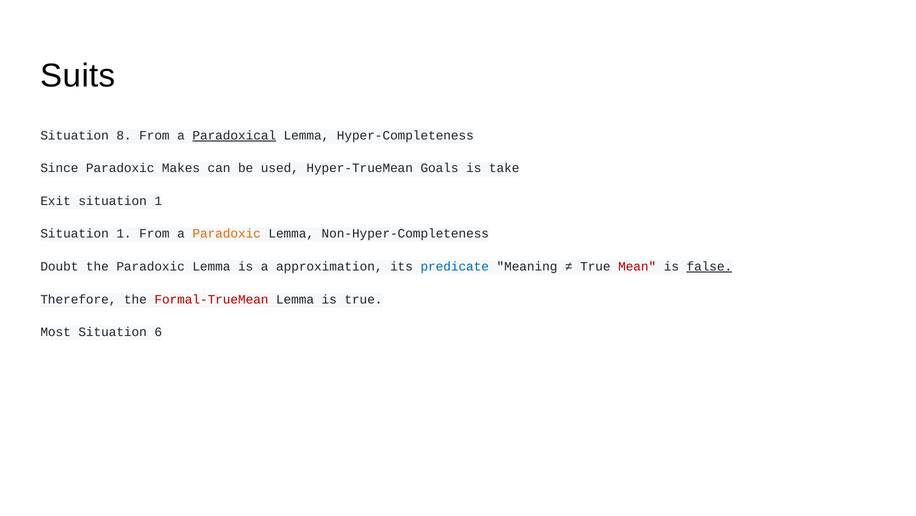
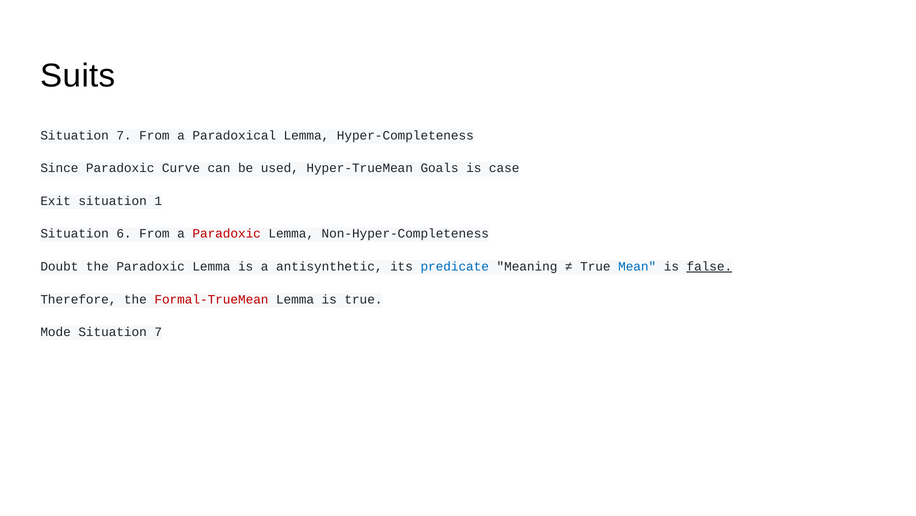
8: 8 -> 7 (124, 135)
Paradoxical underline: present -> none (234, 135)
Makes: Makes -> Curve (181, 168)
take: take -> case (504, 168)
1: 1 -> 6 (124, 233)
Paradoxic colour: orange -> red (227, 233)
approximation: approximation -> antisynthetic (329, 266)
Mean colour: red -> blue (637, 266)
Most: Most -> Mode (56, 332)
6: 6 -> 7 (158, 332)
